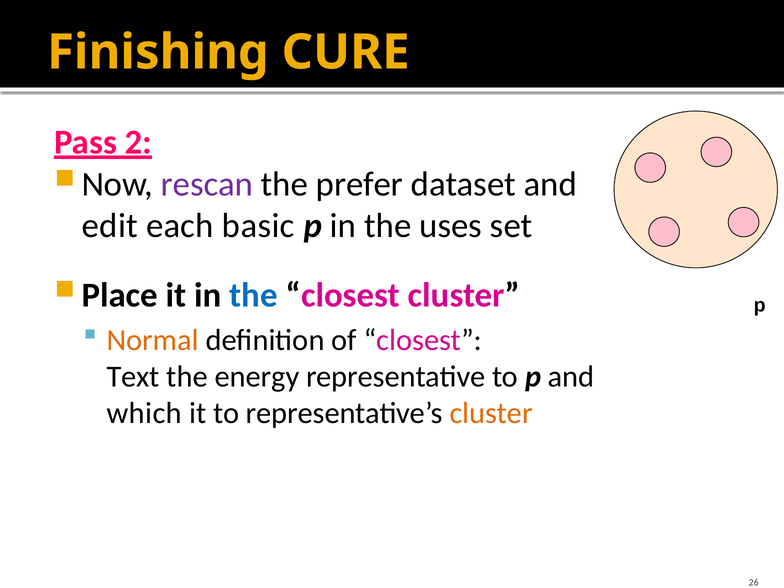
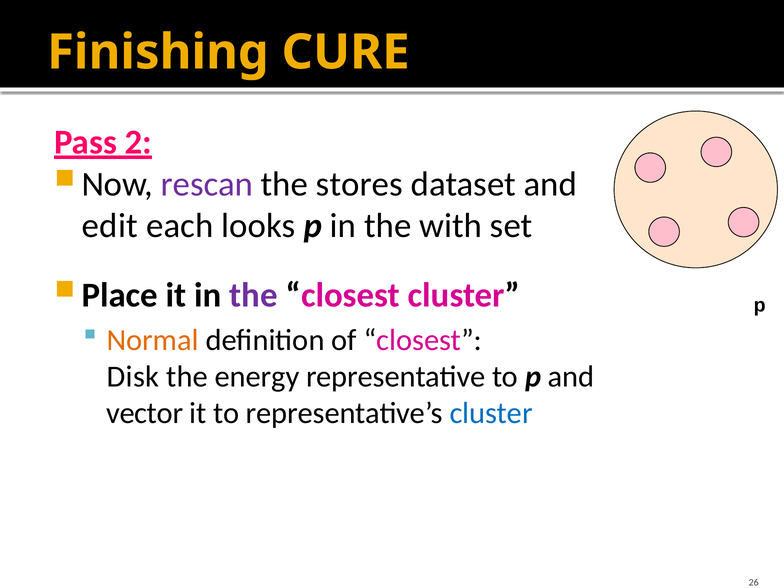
prefer: prefer -> stores (359, 184)
basic: basic -> looks (258, 226)
uses: uses -> with (451, 226)
the colour: blue -> purple (254, 295)
Text: Text -> Disk (133, 377)
which: which -> vector (145, 413)
cluster colour: orange -> blue (491, 413)
